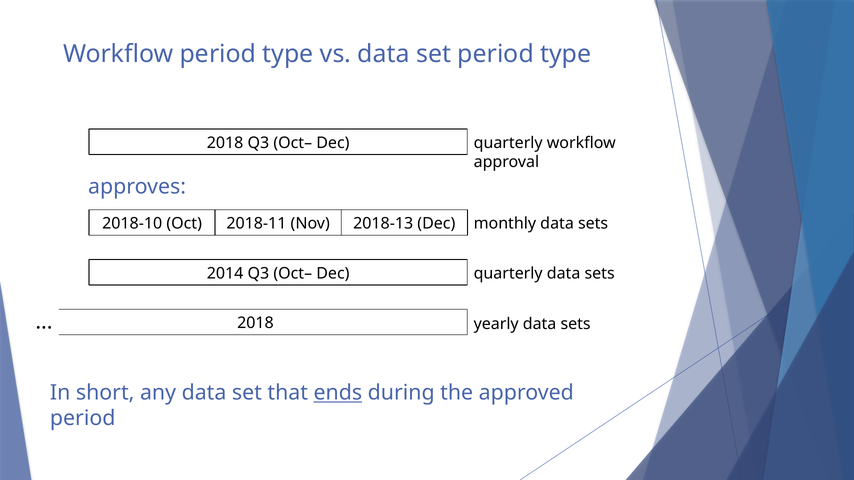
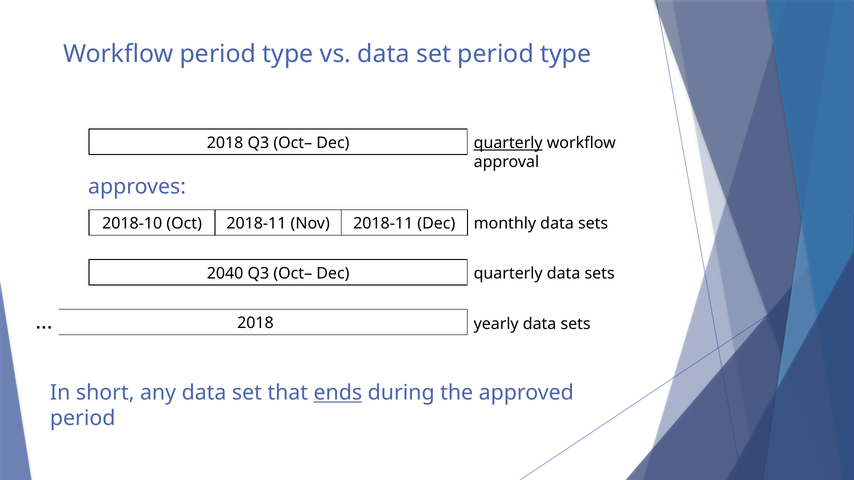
quarterly underline: none -> present (508, 143)
Nov 2018-13: 2018-13 -> 2018-11 (383, 224)
2014: 2014 -> 2040 (225, 274)
